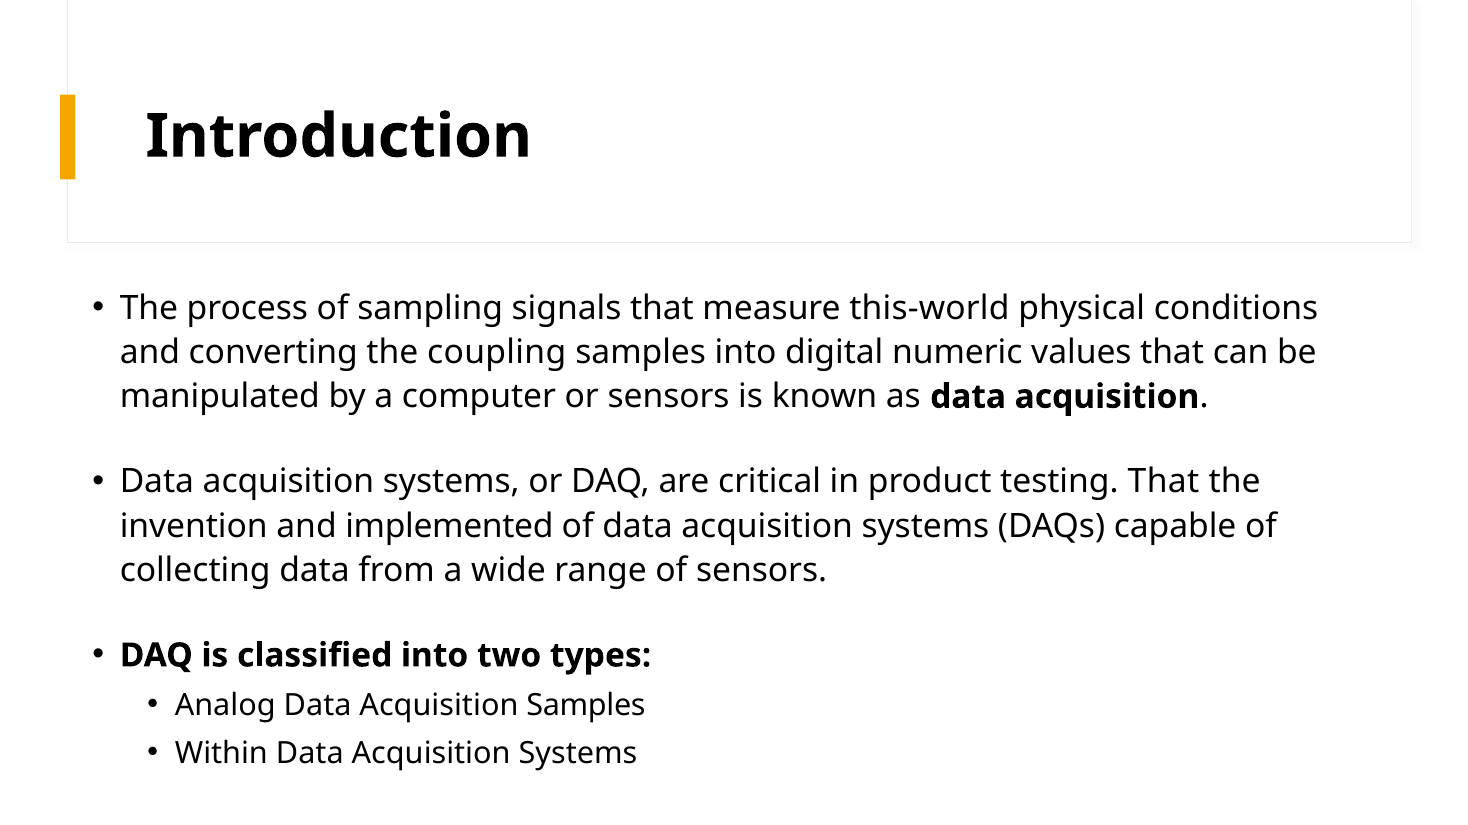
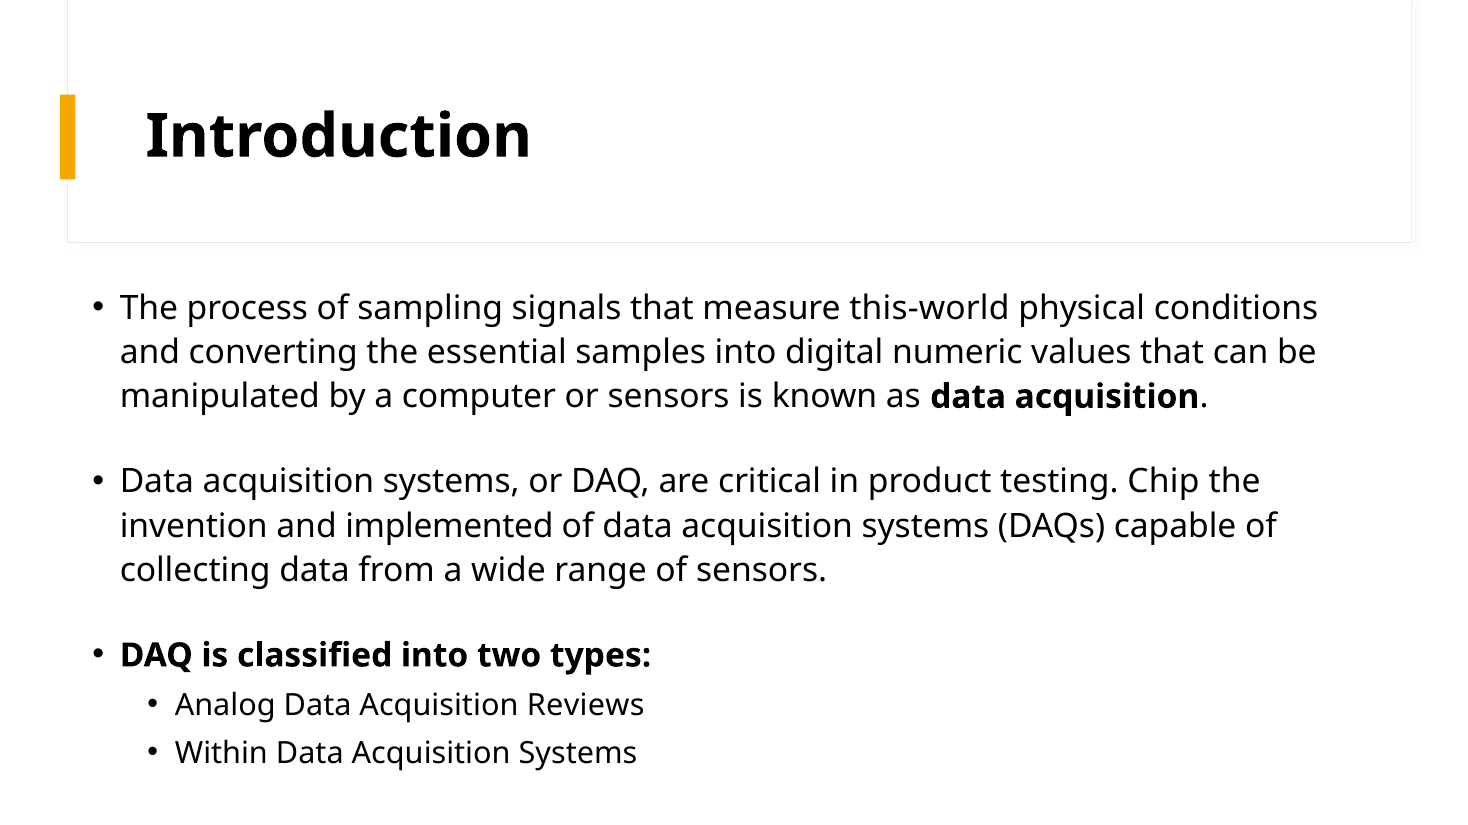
coupling: coupling -> essential (497, 353)
testing That: That -> Chip (1163, 482)
Acquisition Samples: Samples -> Reviews (586, 706)
